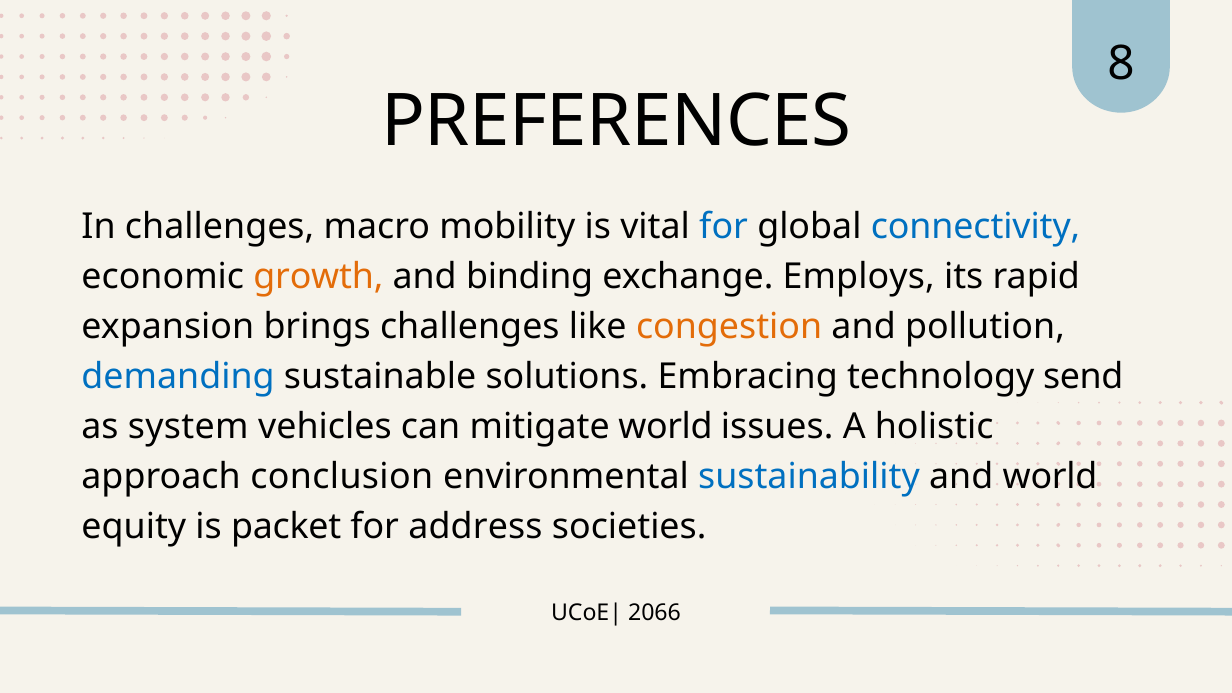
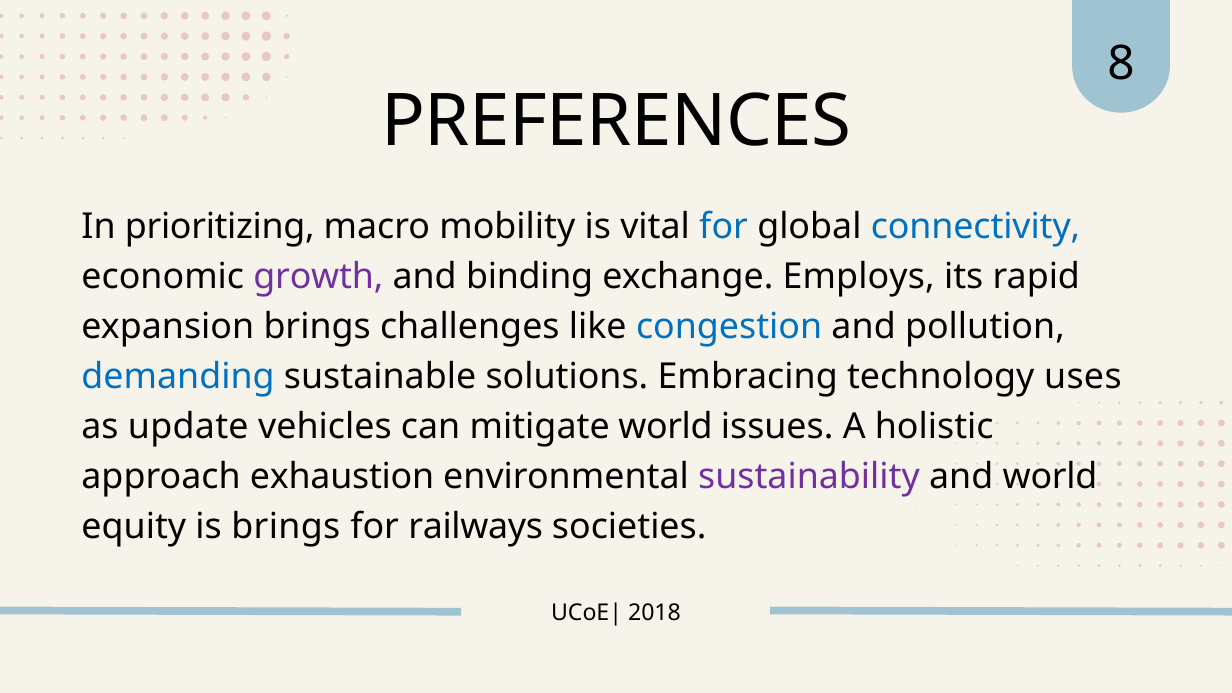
In challenges: challenges -> prioritizing (220, 226)
growth colour: orange -> purple (318, 276)
congestion colour: orange -> blue (729, 326)
send: send -> uses (1083, 377)
system: system -> update (188, 427)
conclusion: conclusion -> exhaustion (342, 477)
sustainability colour: blue -> purple (809, 477)
is packet: packet -> brings (286, 527)
address: address -> railways (476, 527)
2066: 2066 -> 2018 (655, 613)
